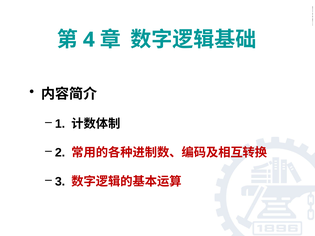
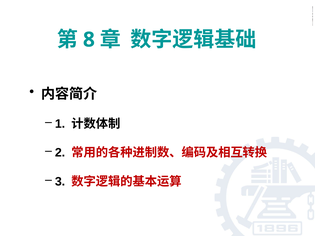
4: 4 -> 8 (89, 40)
